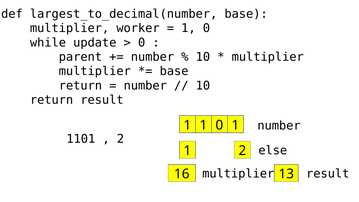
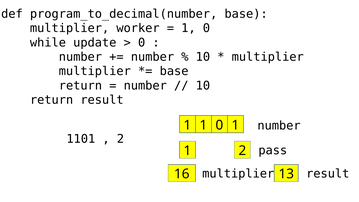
largest_to_decimal(number: largest_to_decimal(number -> program_to_decimal(number (124, 14)
parent: parent -> number (80, 57)
else: else -> pass (273, 150)
